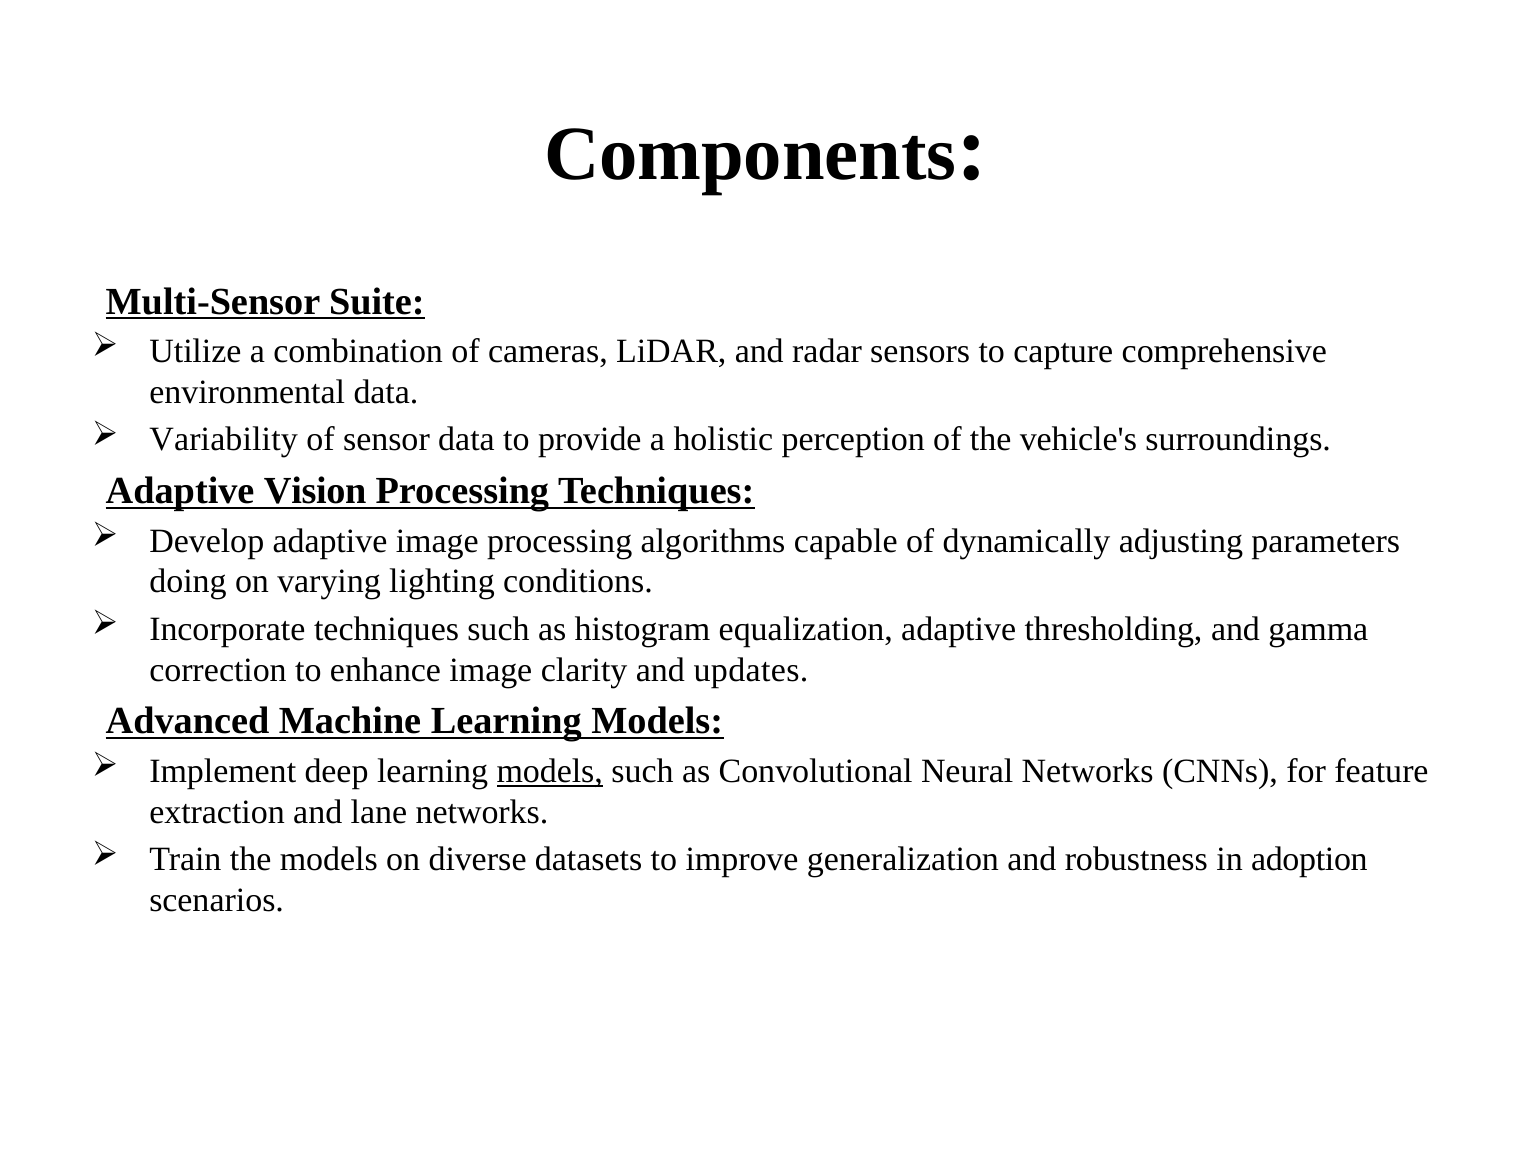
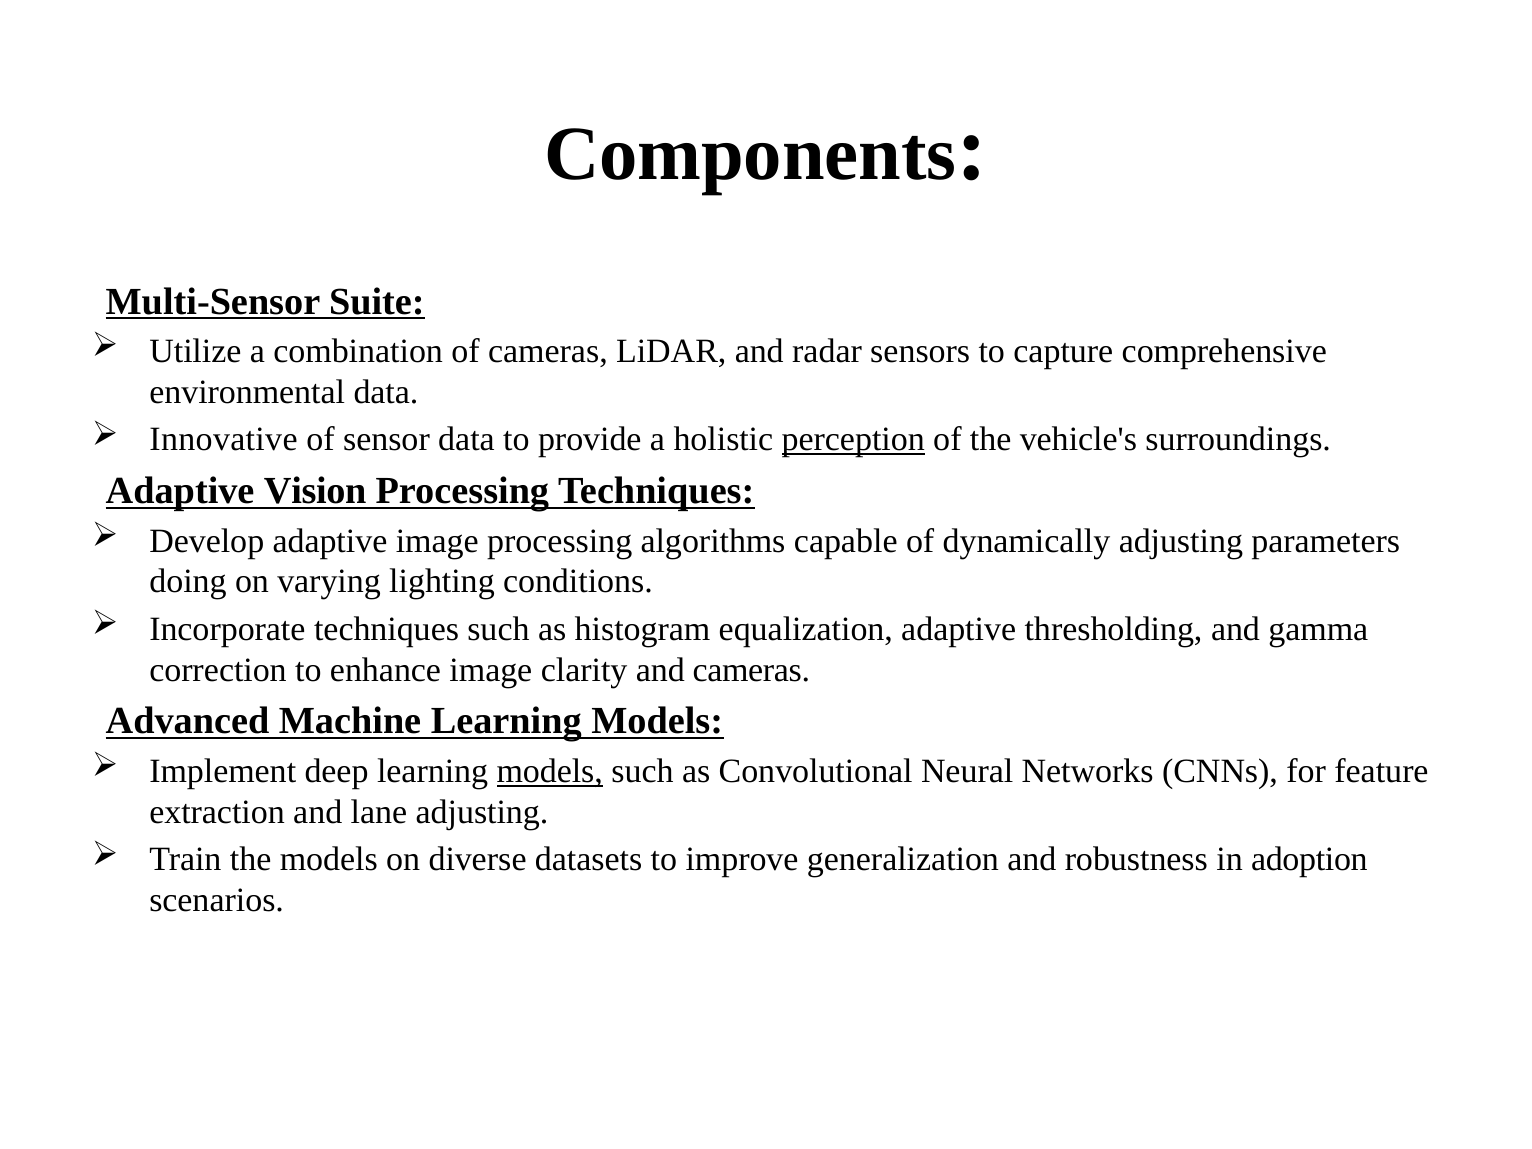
Variability: Variability -> Innovative (224, 440)
perception underline: none -> present (853, 440)
and updates: updates -> cameras (751, 670)
lane networks: networks -> adjusting (482, 812)
